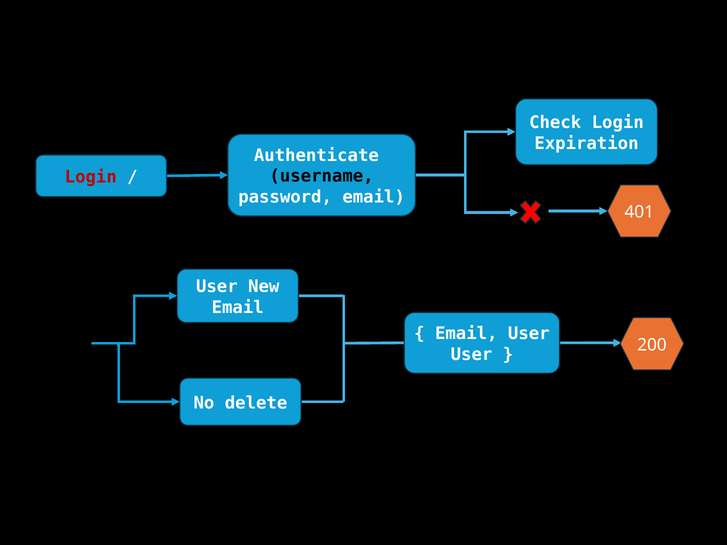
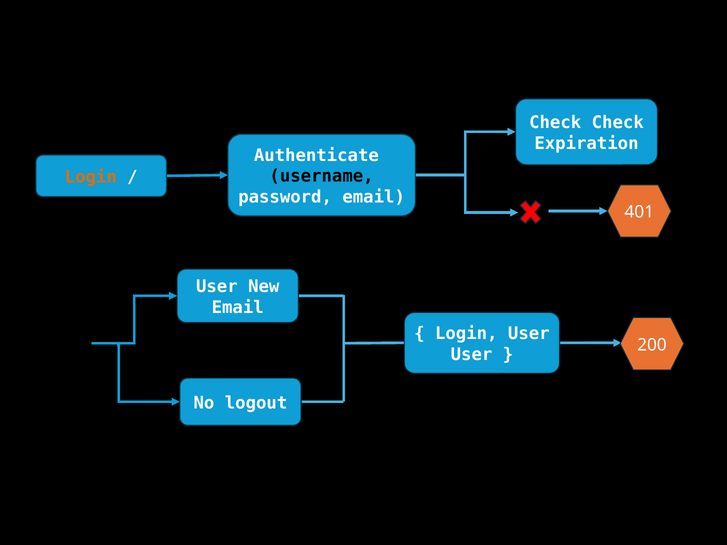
Check Login: Login -> Check (618, 123)
Login colour: red -> orange (91, 177)
Email: Email -> Login (466, 334)
delete: delete -> logout (256, 403)
